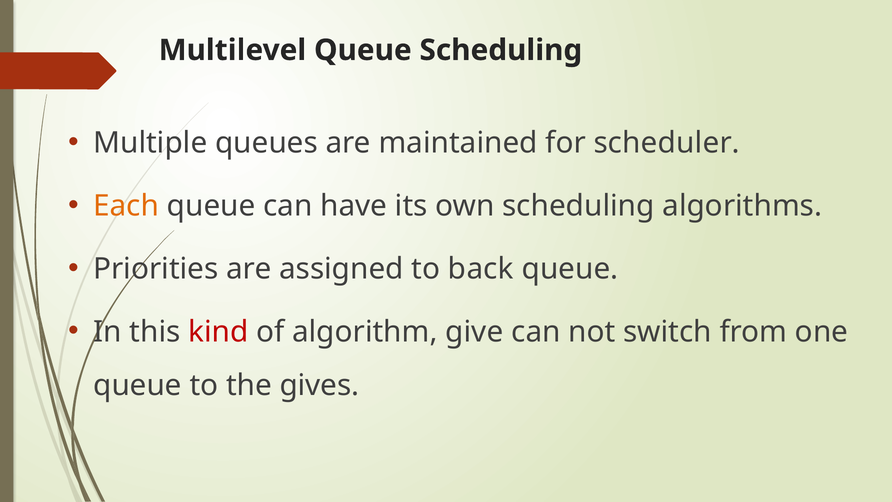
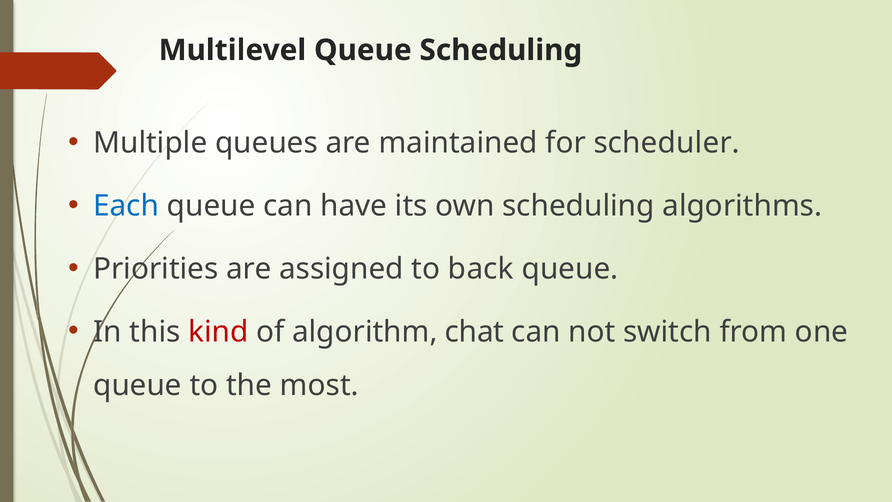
Each colour: orange -> blue (126, 206)
give: give -> chat (475, 332)
gives: gives -> most (319, 385)
